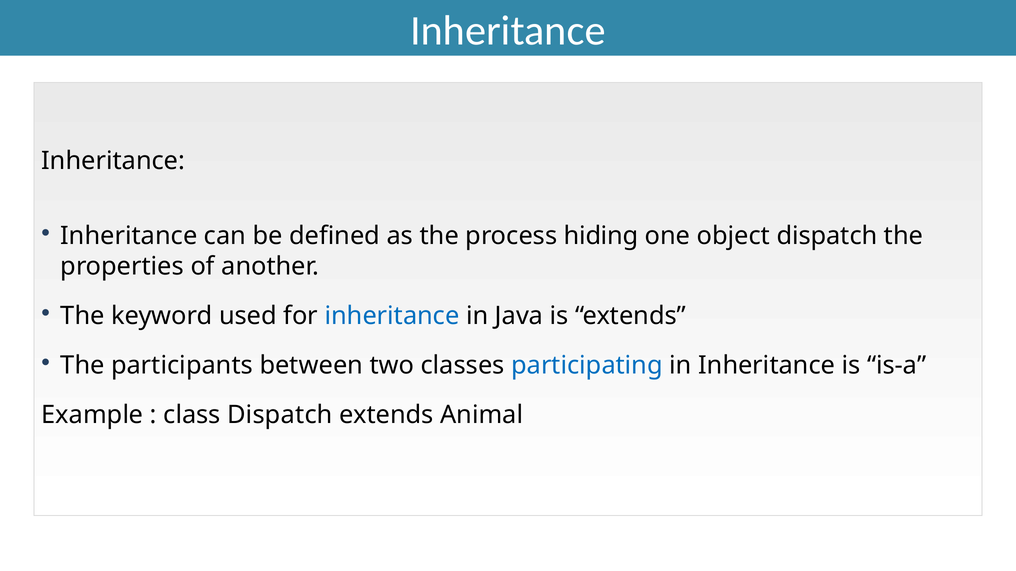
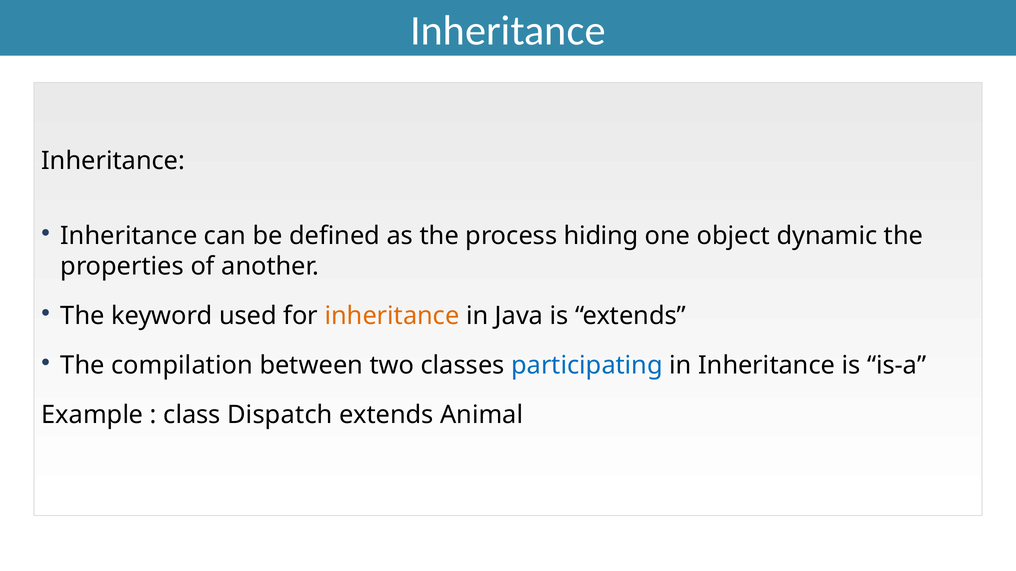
object dispatch: dispatch -> dynamic (827, 236)
inheritance colour: blue -> orange (392, 316)
participants: participants -> compilation (182, 366)
